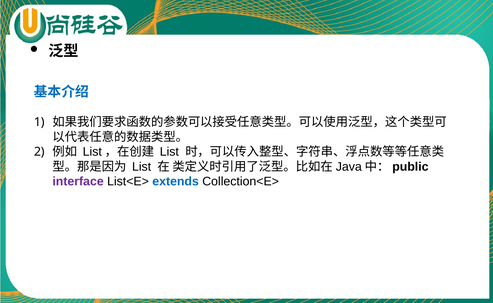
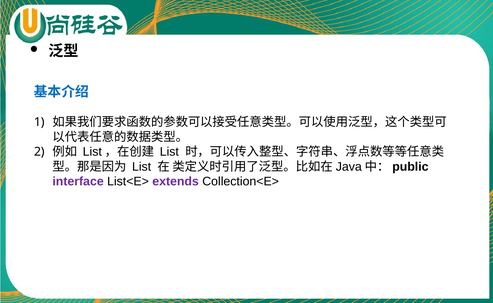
extends colour: blue -> purple (176, 181)
